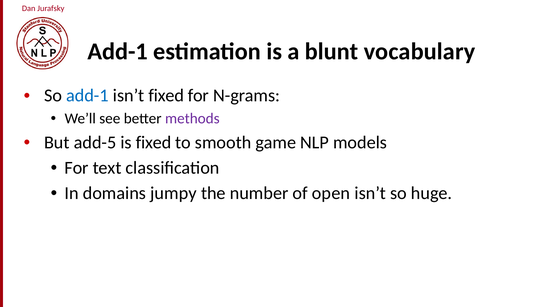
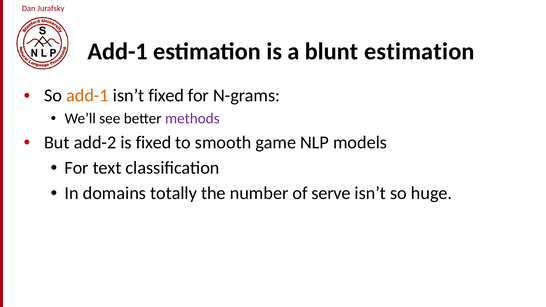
blunt vocabulary: vocabulary -> estimation (419, 51)
add-1 colour: blue -> orange (87, 96)
add-5: add-5 -> add-2 (95, 142)
jumpy: jumpy -> totally (174, 193)
open: open -> serve (331, 193)
